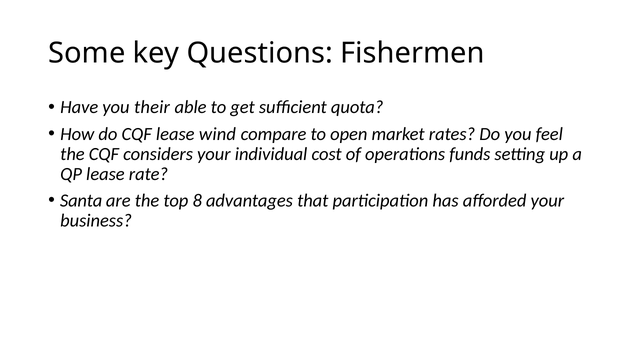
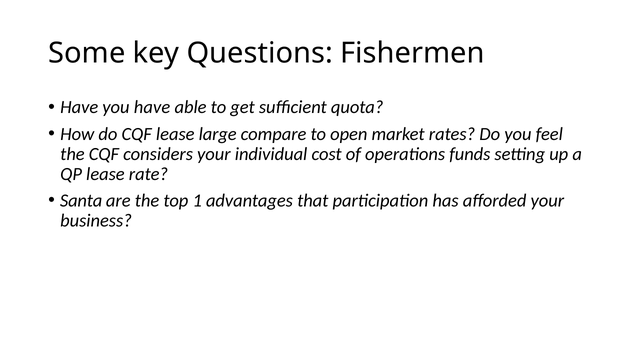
you their: their -> have (152, 107)
wind: wind -> large (218, 134)
8: 8 -> 1 (197, 200)
